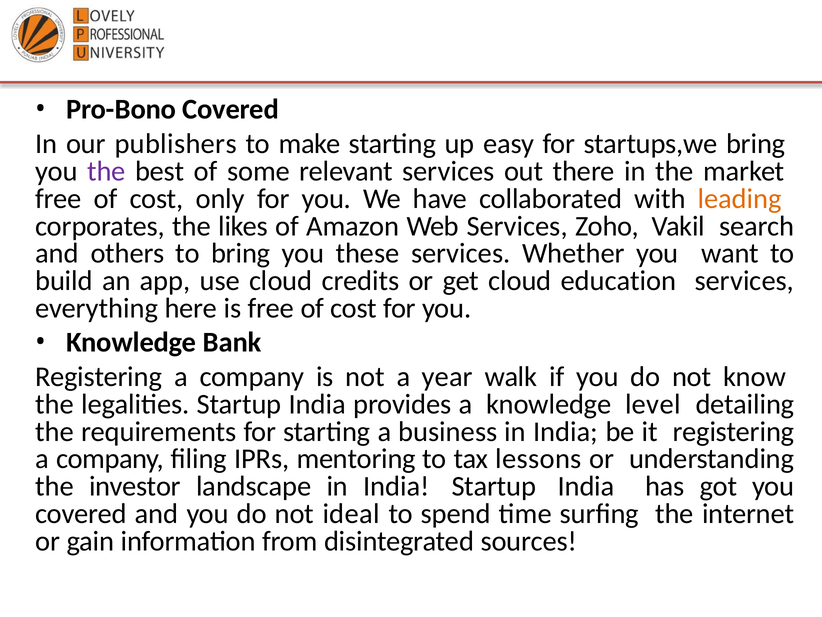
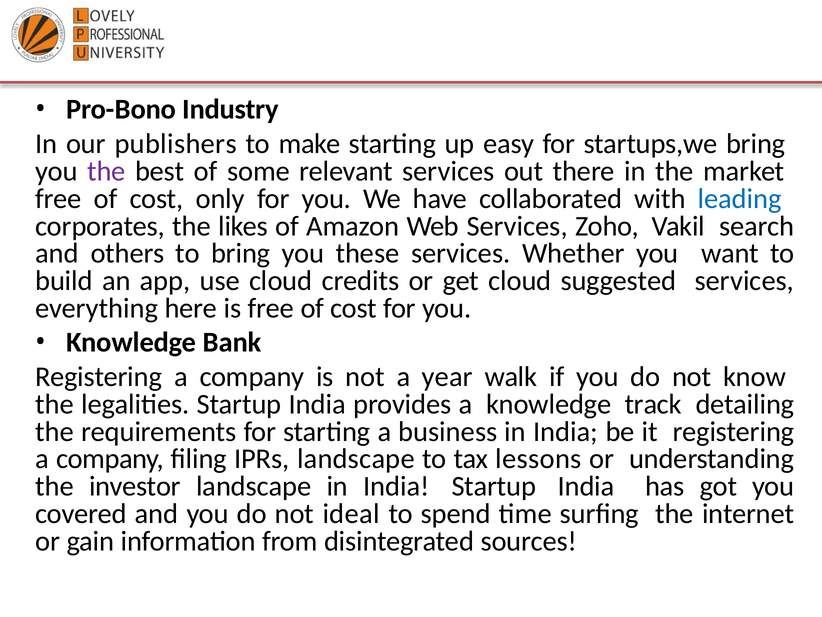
Pro-Bono Covered: Covered -> Industry (231, 109)
leading colour: orange -> blue (740, 199)
education: education -> suggested (618, 281)
level: level -> track (653, 404)
IPRs mentoring: mentoring -> landscape (356, 459)
